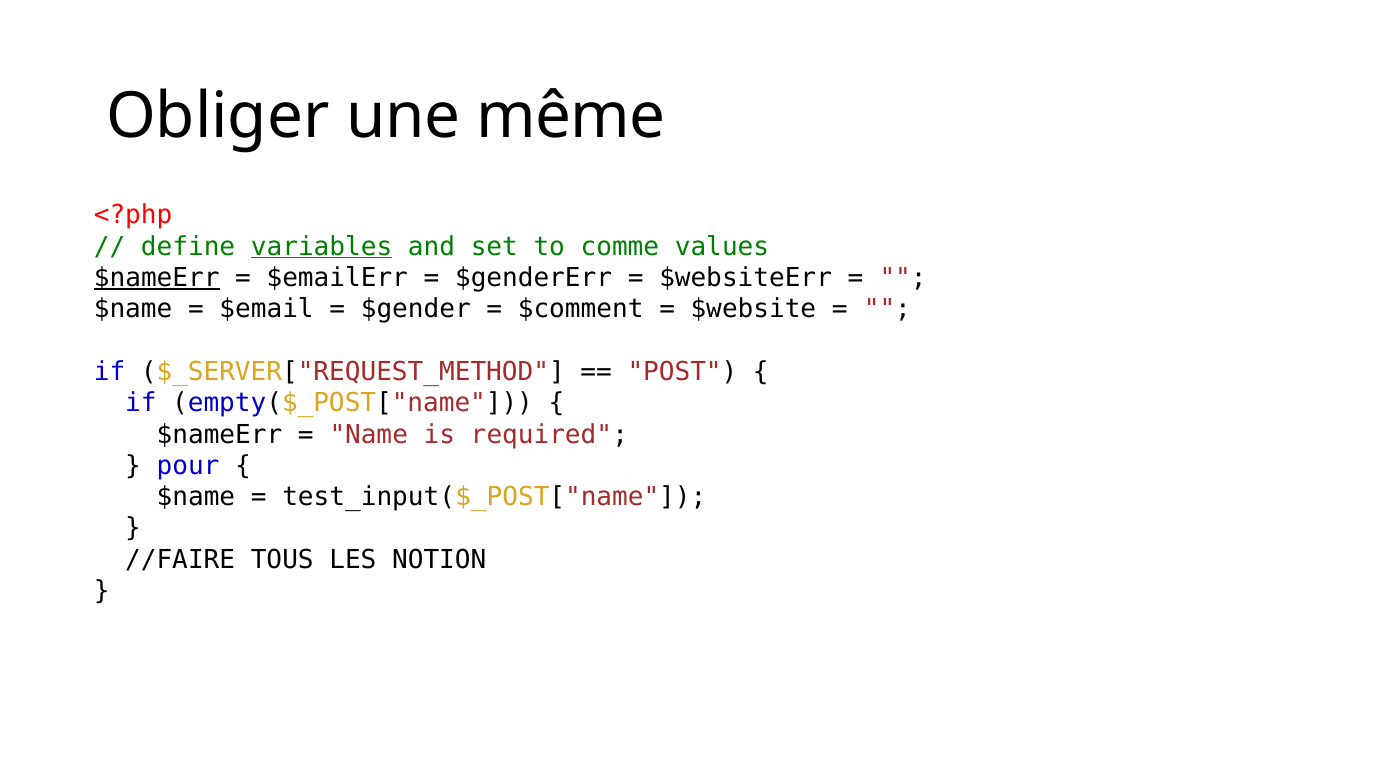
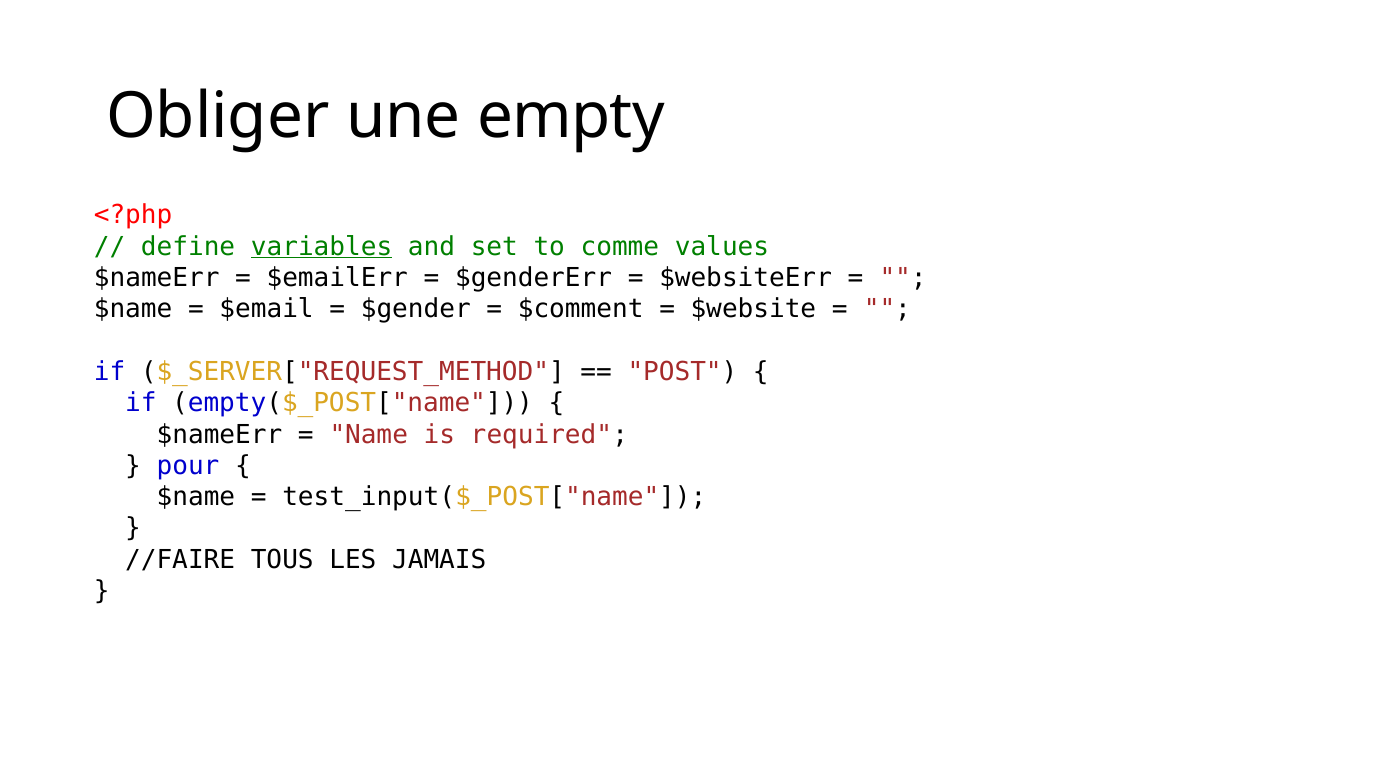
même: même -> empty (571, 117)
$nameErr underline: present -> none (157, 278)
NOTION: NOTION -> JAMAIS (439, 560)
